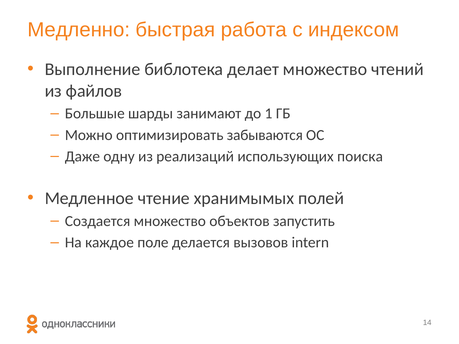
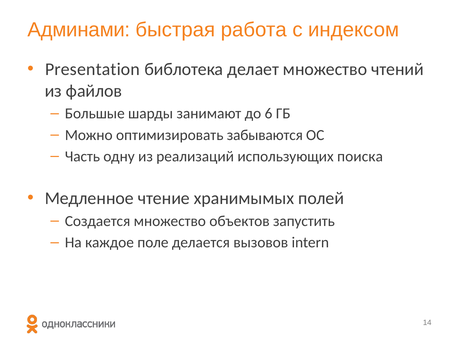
Медленно: Медленно -> Админами (79, 30)
Выполнение: Выполнение -> Presentation (93, 69)
1: 1 -> 6 (268, 114)
Даже: Даже -> Часть (82, 156)
